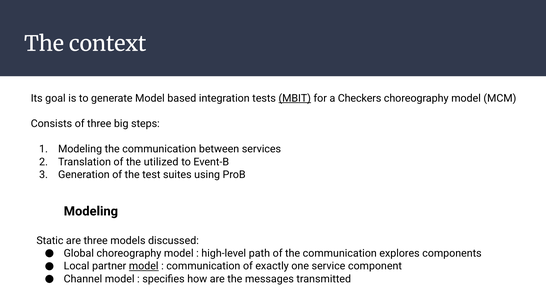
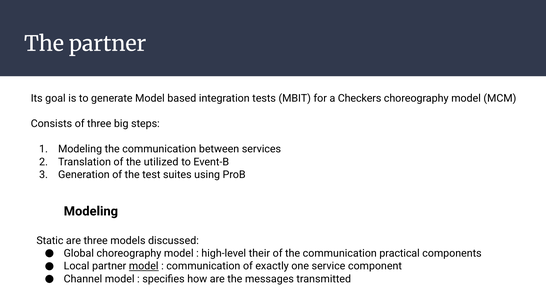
The context: context -> partner (108, 44)
MBIT underline: present -> none (295, 98)
path: path -> their (259, 253)
explores: explores -> practical (400, 253)
